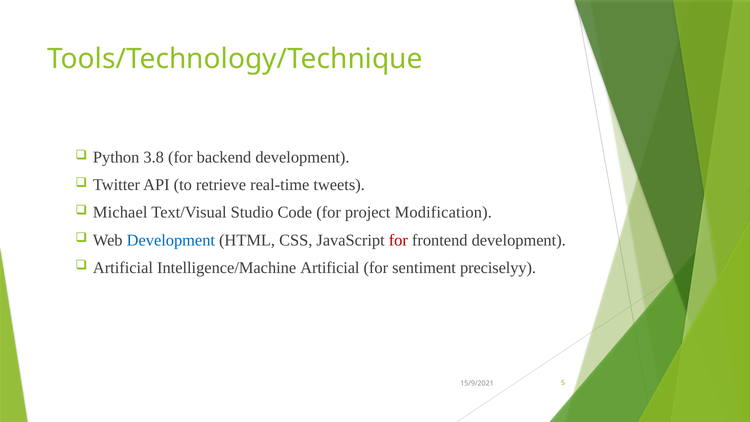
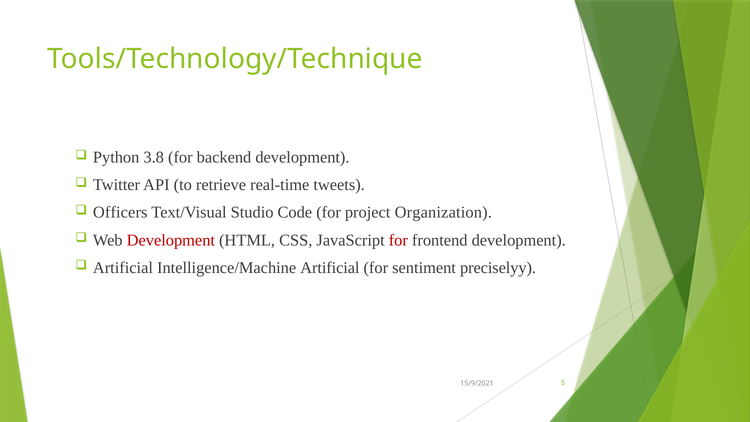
Michael: Michael -> Officers (120, 213)
Modification: Modification -> Organization (443, 213)
Development colour: blue -> red (171, 240)
